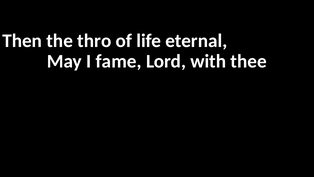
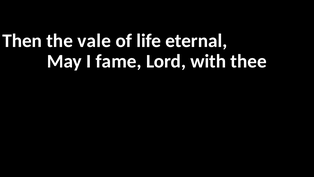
thro: thro -> vale (94, 41)
